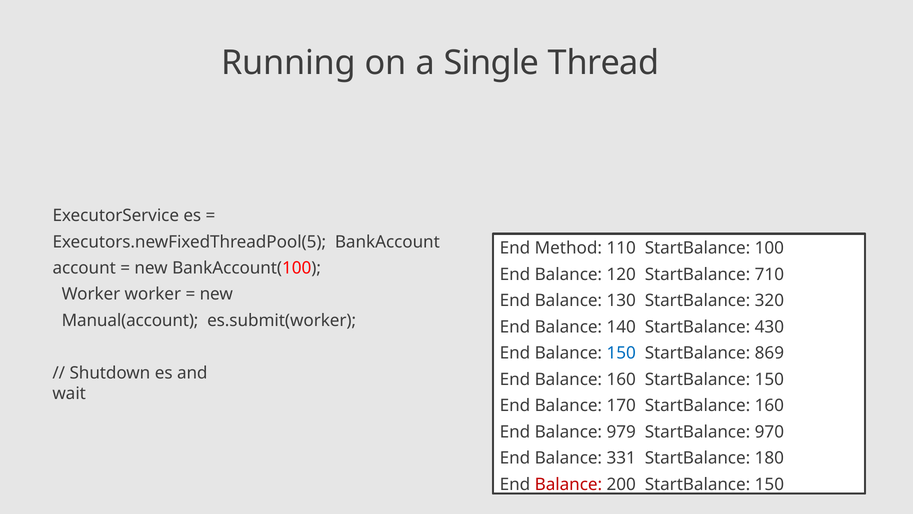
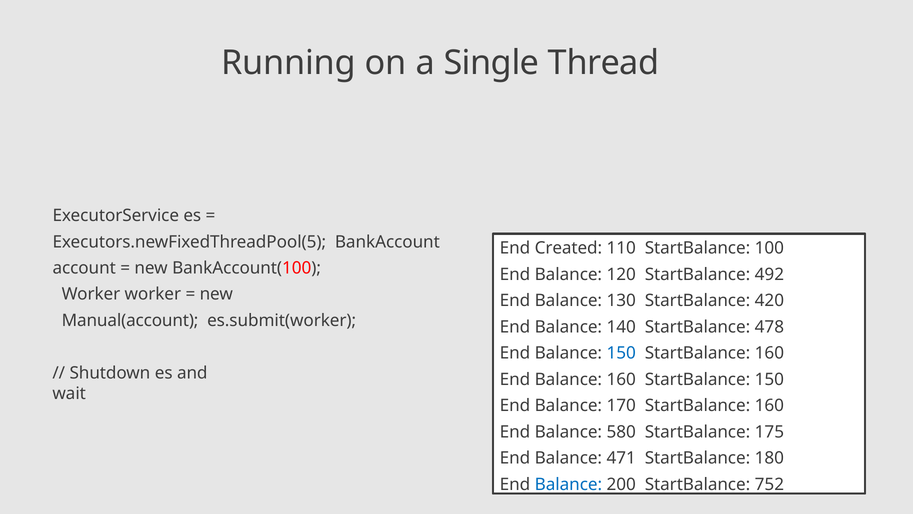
Method: Method -> Created (568, 248)
710: 710 -> 492 (769, 274)
320: 320 -> 420 (769, 300)
430: 430 -> 478 (769, 327)
869: 869 -> 160 (769, 353)
979: 979 -> 580 (621, 432)
970: 970 -> 175 (769, 432)
331: 331 -> 471 (621, 458)
Balance colour: red -> blue (568, 484)
200 StartBalance 150: 150 -> 752 (769, 484)
